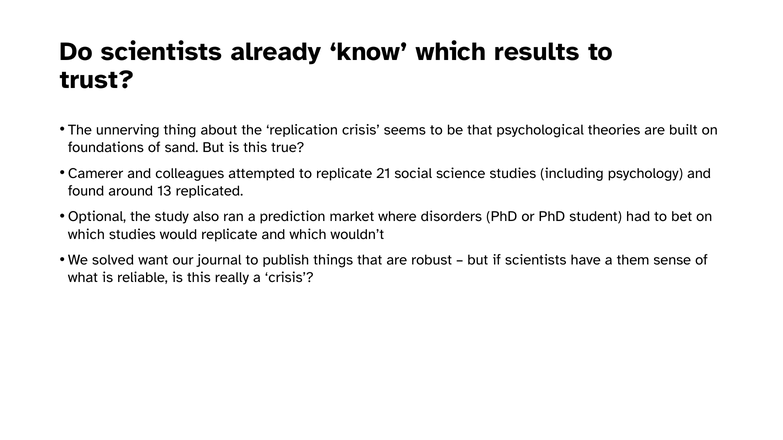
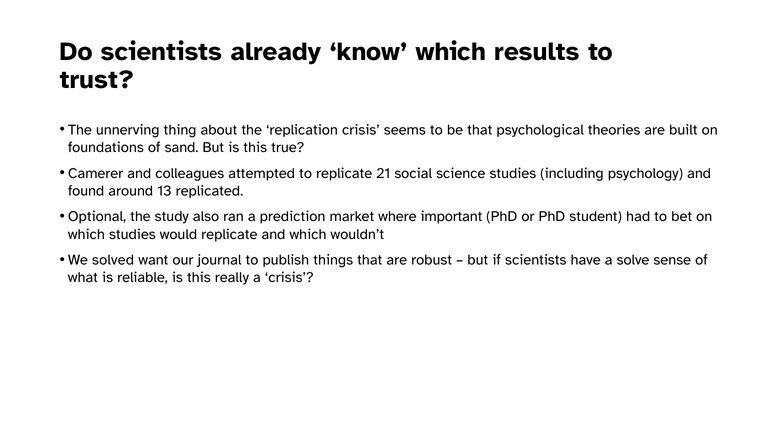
disorders: disorders -> important (451, 217)
them: them -> solve (633, 260)
